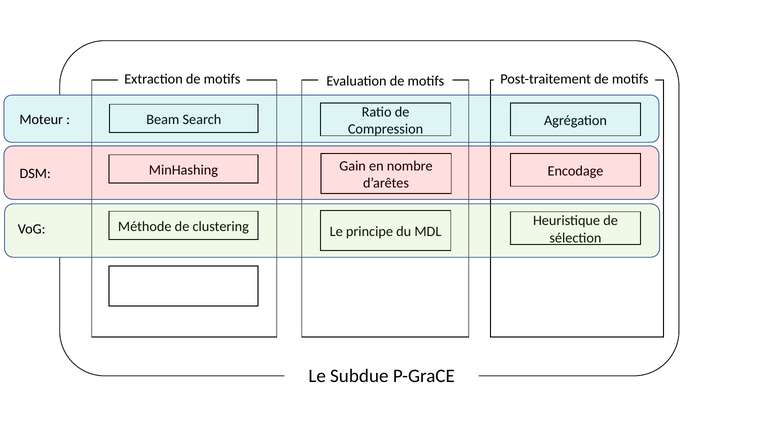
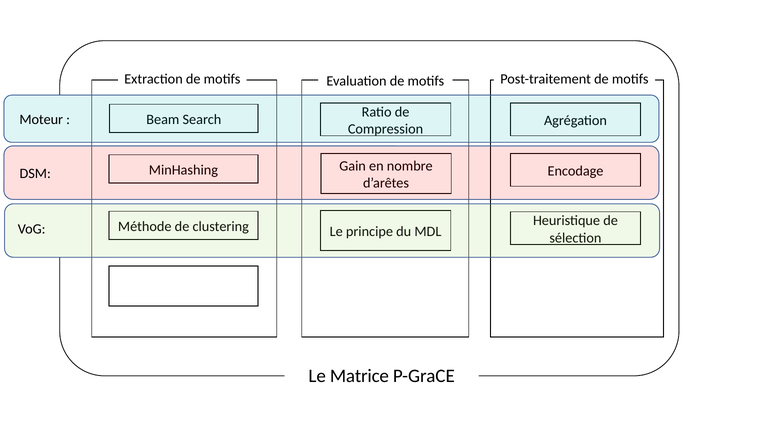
Subdue: Subdue -> Matrice (359, 376)
